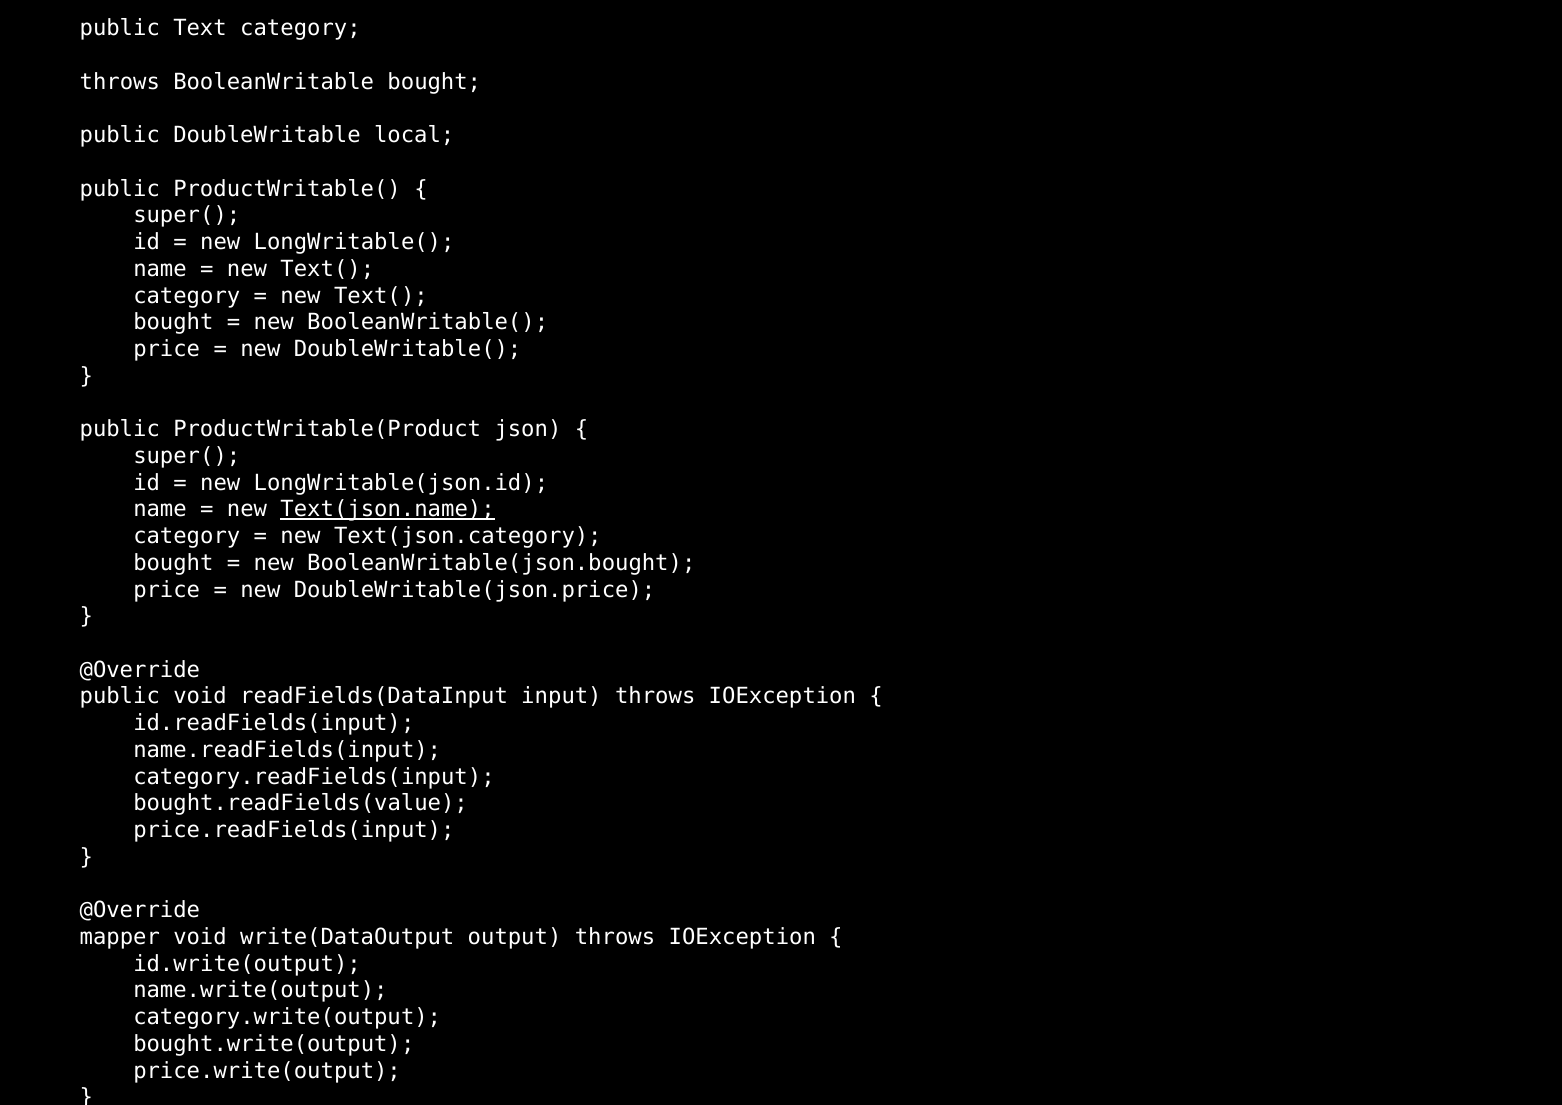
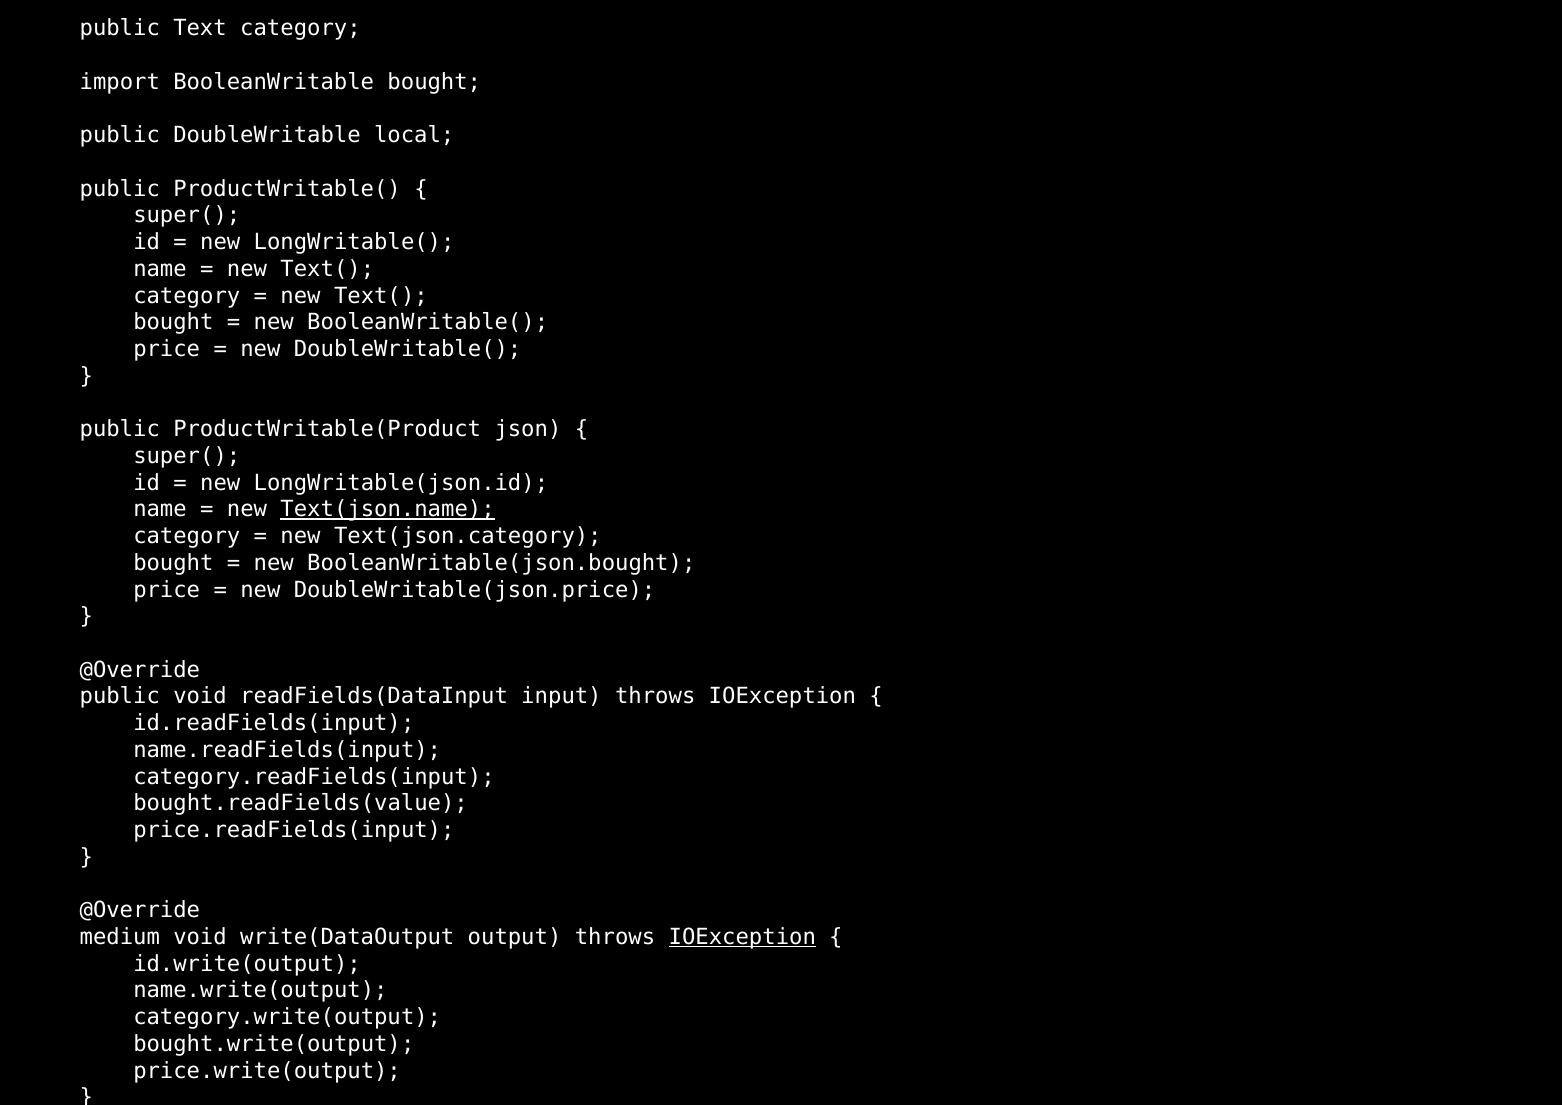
throws: throws -> import (120, 82)
mapper: mapper -> medium (120, 937)
IOException underline: none -> present (742, 937)
